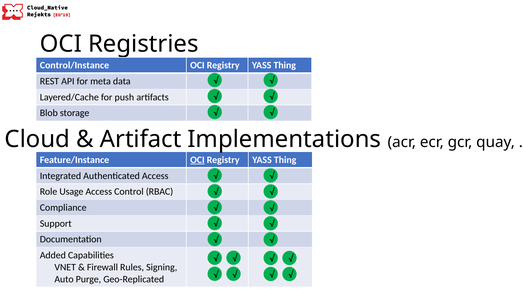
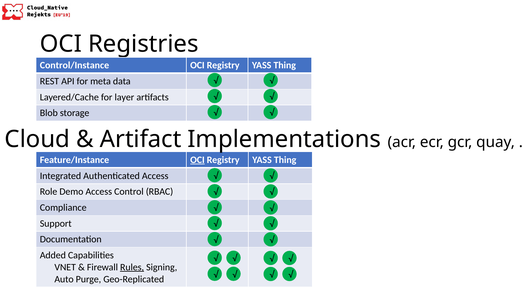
push: push -> layer (124, 97)
Usage: Usage -> Demo (71, 192)
Rules underline: none -> present (132, 267)
